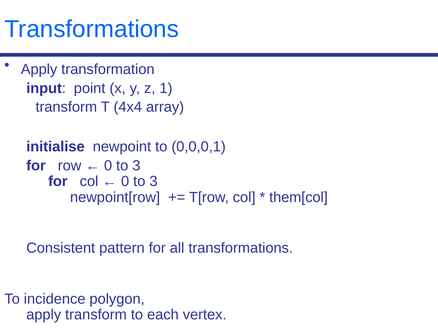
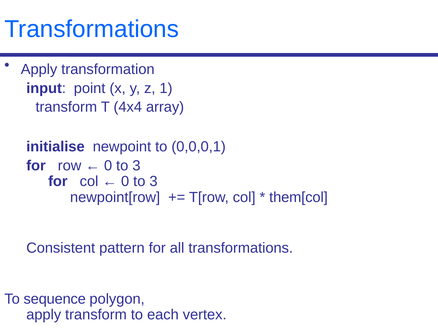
incidence: incidence -> sequence (55, 299)
